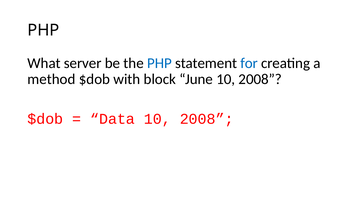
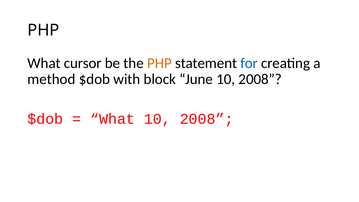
server: server -> cursor (83, 63)
PHP colour: blue -> orange (159, 63)
Data: Data -> What (113, 119)
